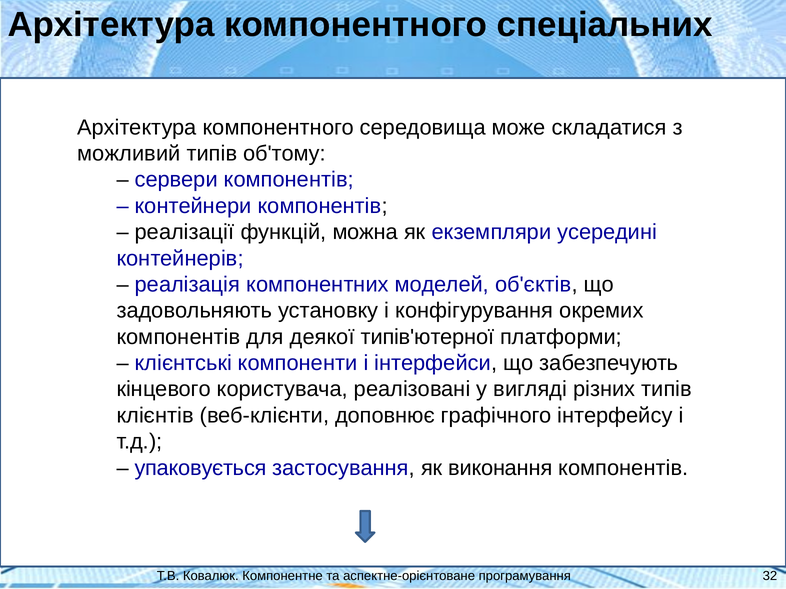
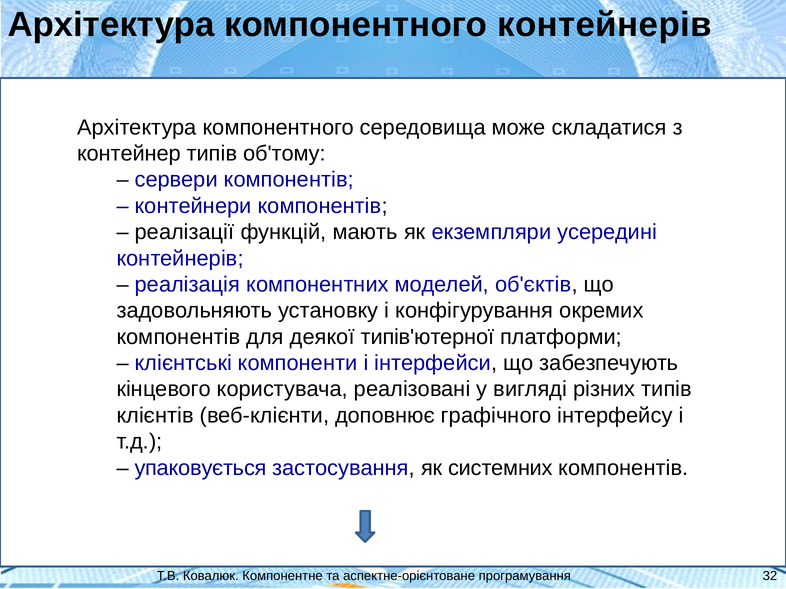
компонентного спеціальних: спеціальних -> контейнерів (604, 25)
можливий: можливий -> контейнер (129, 154)
можна: можна -> мають (365, 232)
виконання: виконання -> системних (500, 468)
